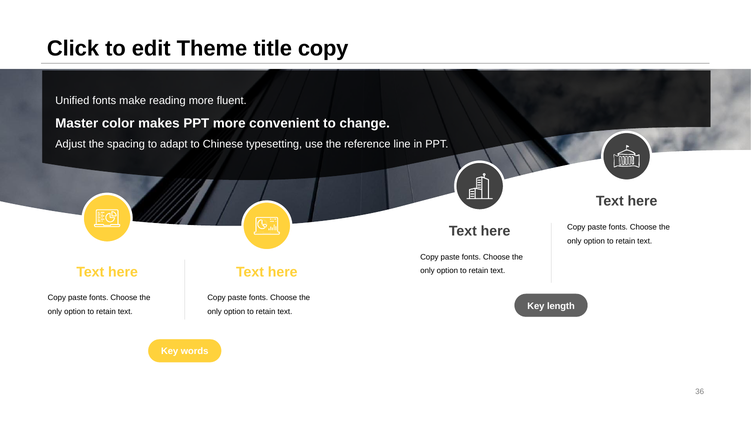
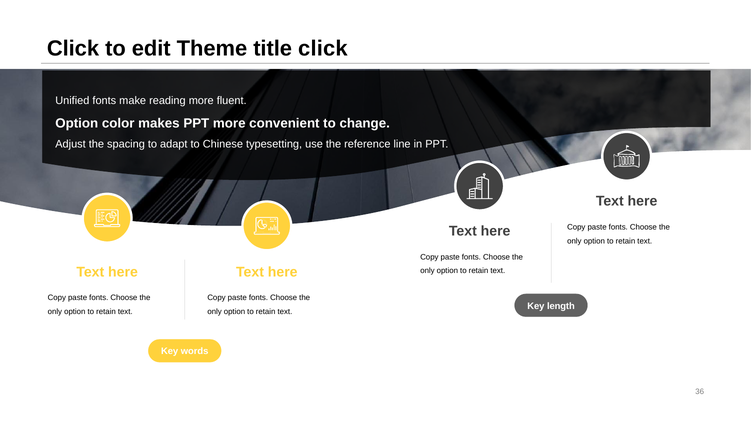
title copy: copy -> click (323, 49)
Master: Master -> Option (77, 124)
